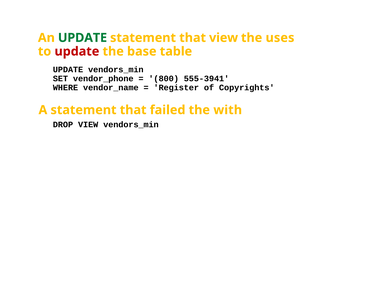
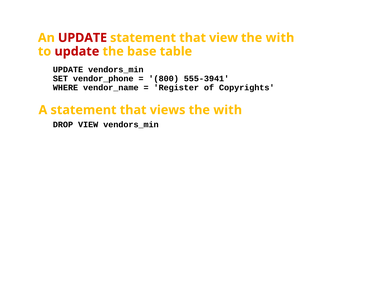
UPDATE colour: green -> red (83, 38)
uses: uses -> with (280, 38)
failed: failed -> views (168, 110)
